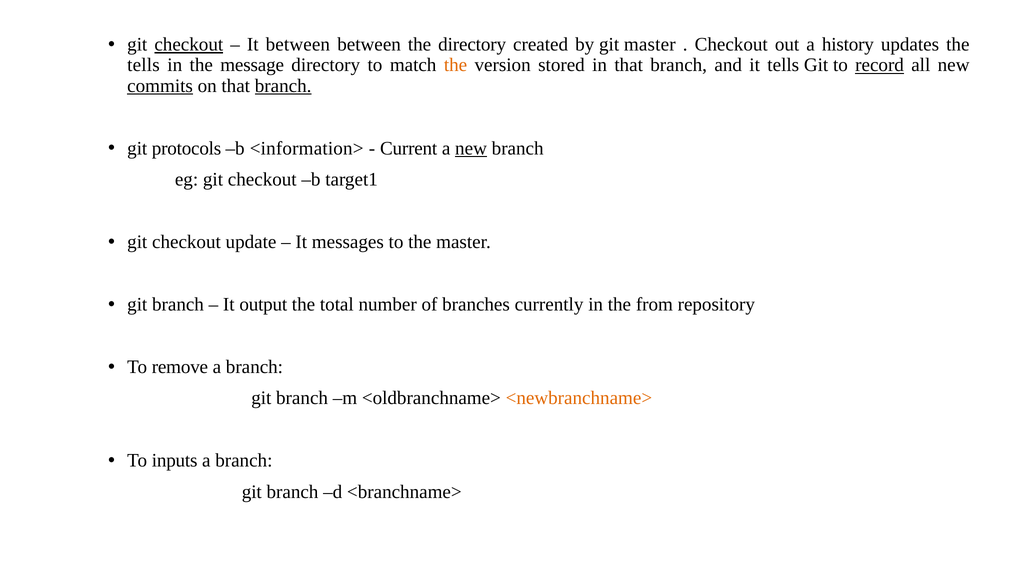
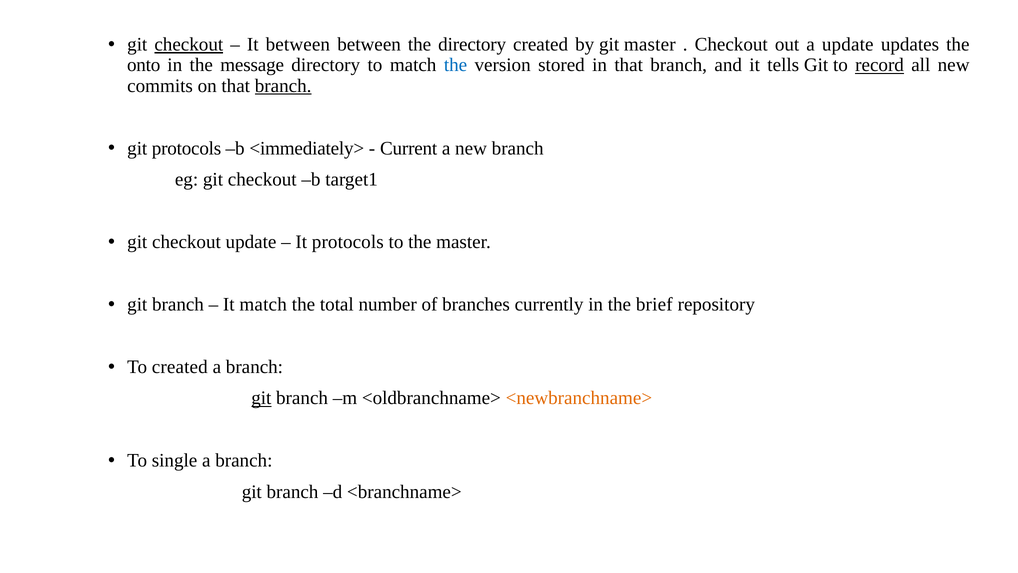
a history: history -> update (848, 45)
tells: tells -> onto (144, 65)
the colour: orange -> blue (456, 65)
commits underline: present -> none (160, 86)
<information>: <information> -> <immediately> (307, 148)
new underline: present -> none (471, 148)
It messages: messages -> protocols (348, 242)
It output: output -> match (263, 304)
from: from -> brief (654, 304)
To remove: remove -> created (180, 367)
git underline: none -> present (261, 398)
inputs: inputs -> single (175, 460)
